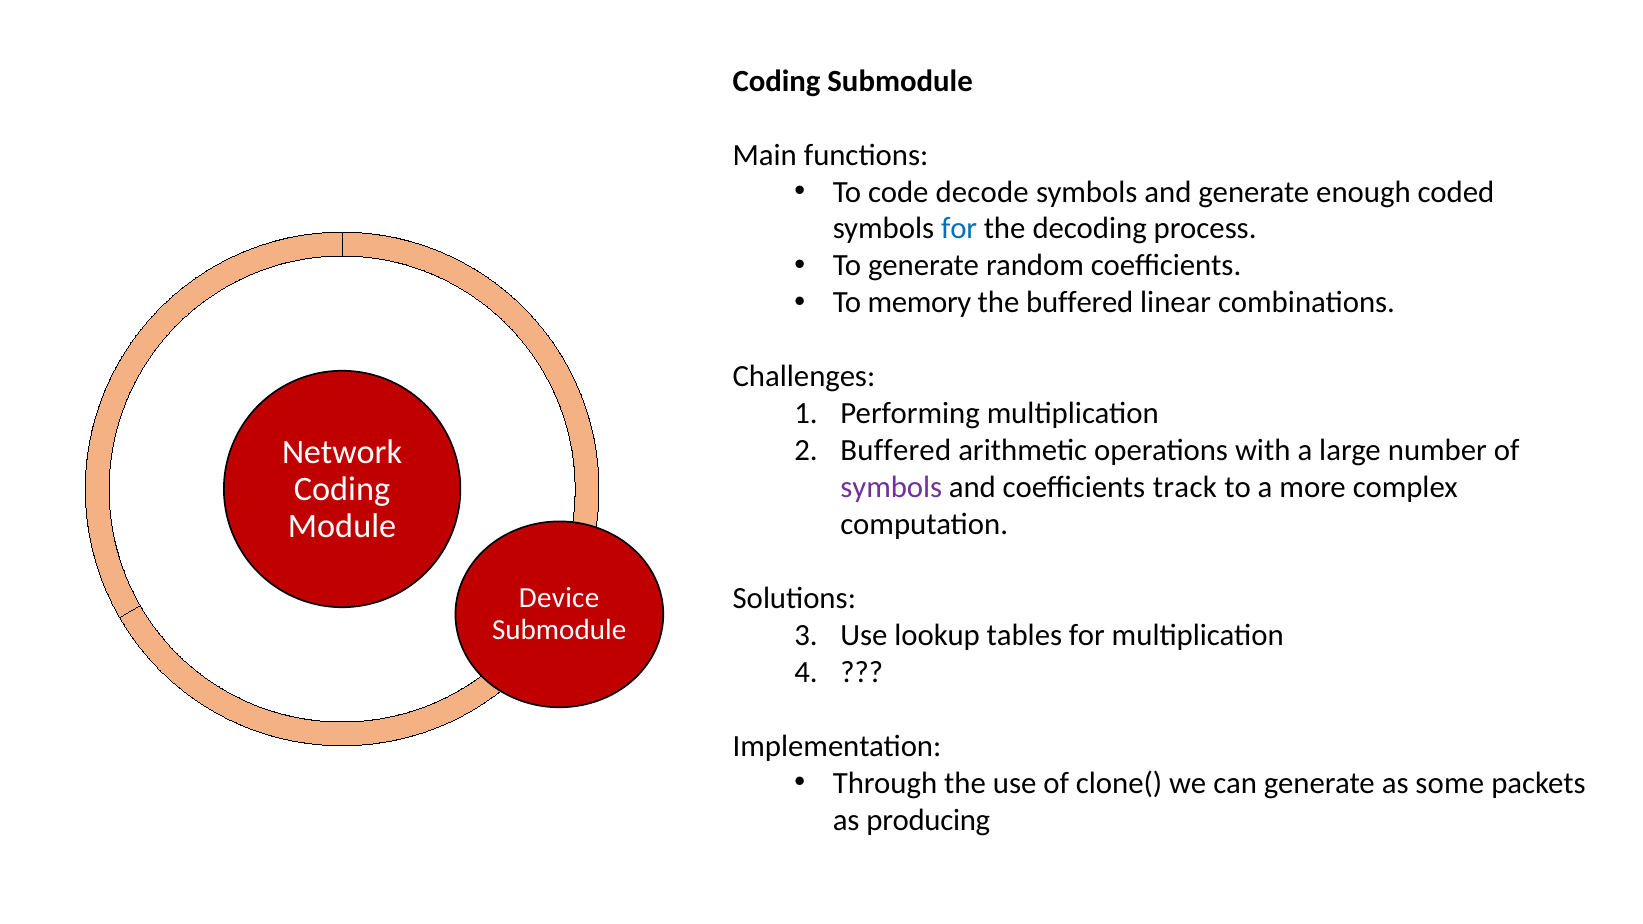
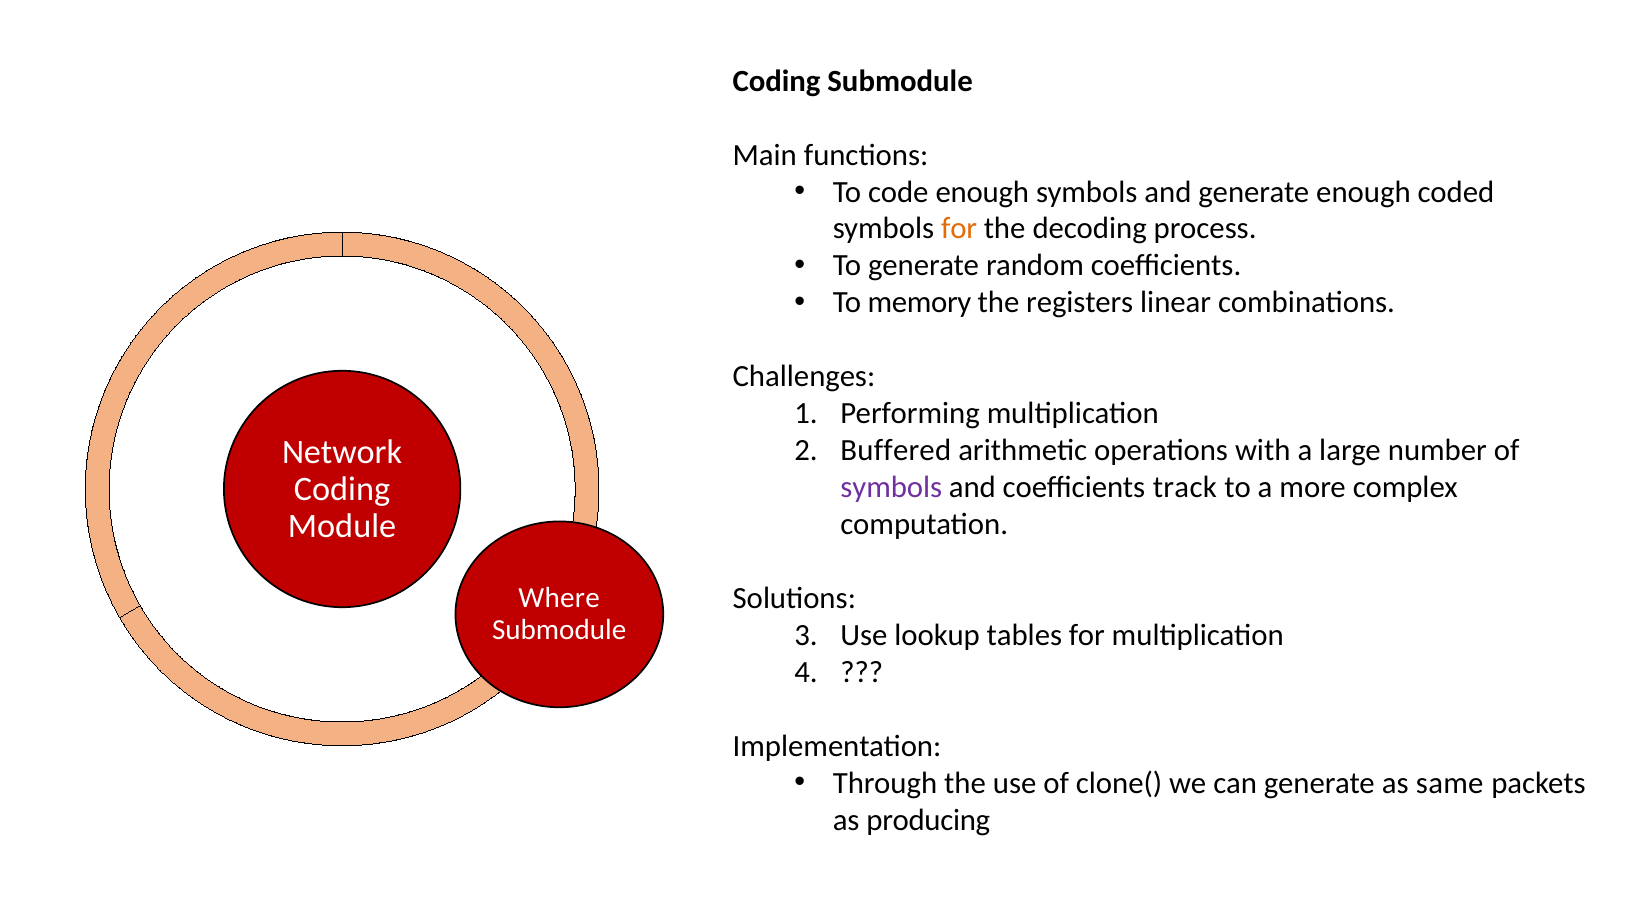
code decode: decode -> enough (982, 192)
for colour: blue -> orange (959, 229)
the buffered: buffered -> registers (1080, 303)
Device: Device -> Where (559, 599)
some: some -> same (1450, 783)
